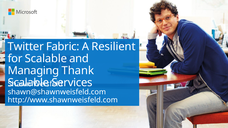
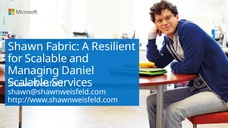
Twitter: Twitter -> Shawn (26, 47)
Thank: Thank -> Daniel (78, 71)
